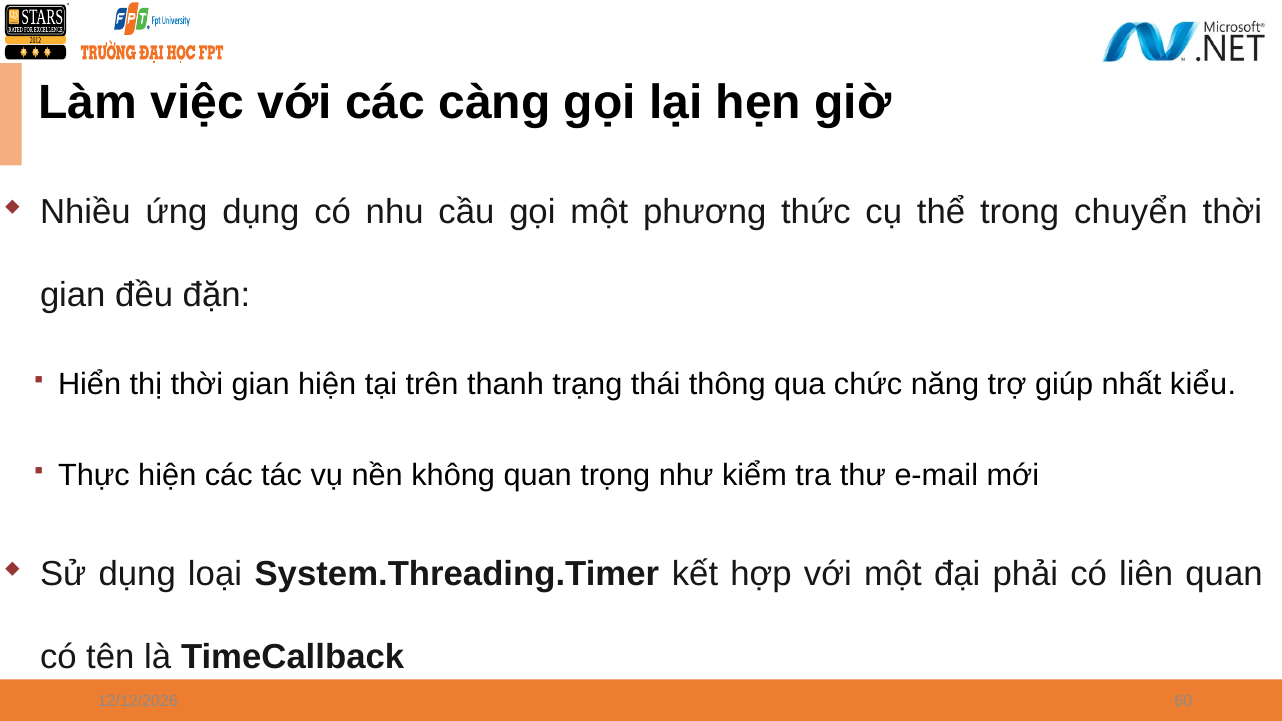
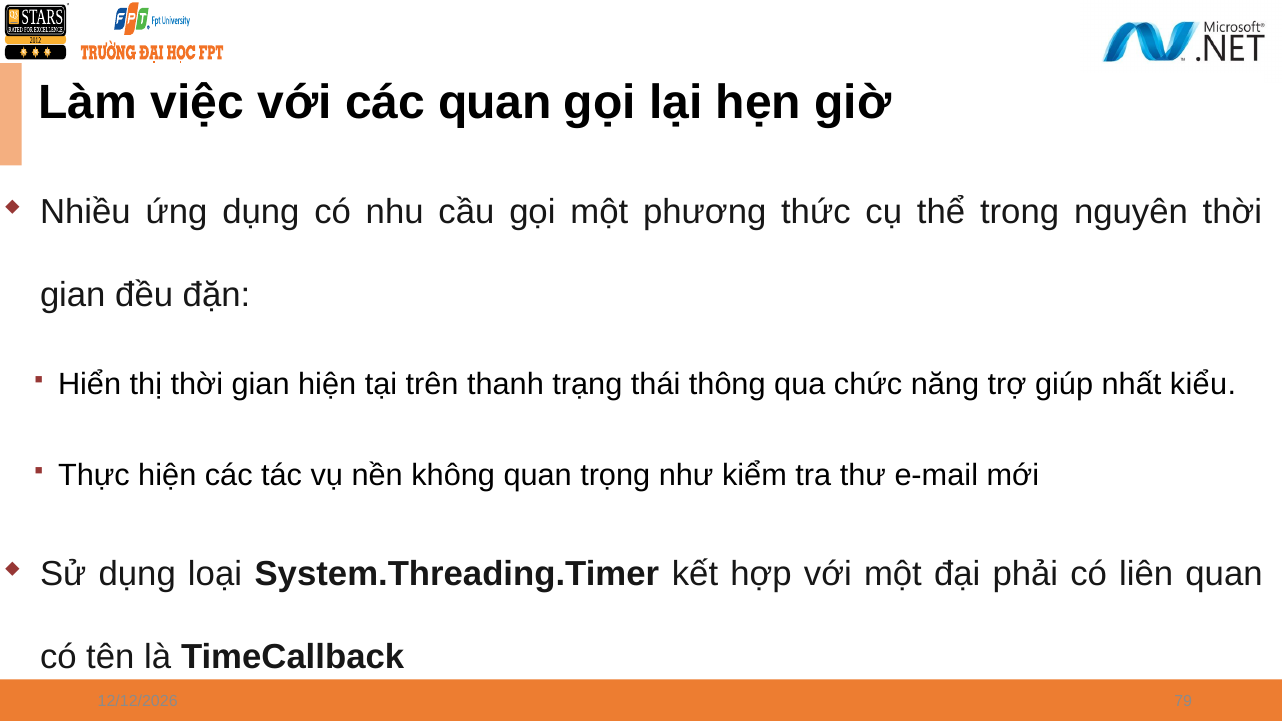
các càng: càng -> quan (495, 103)
chuyển: chuyển -> nguyên (1131, 212)
60: 60 -> 79 (1183, 702)
